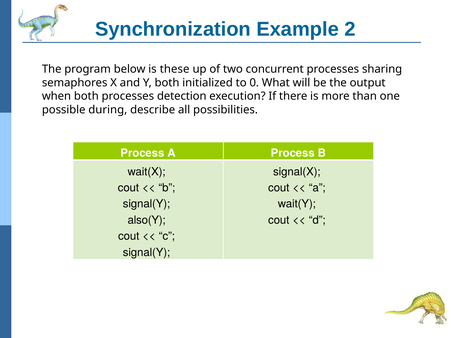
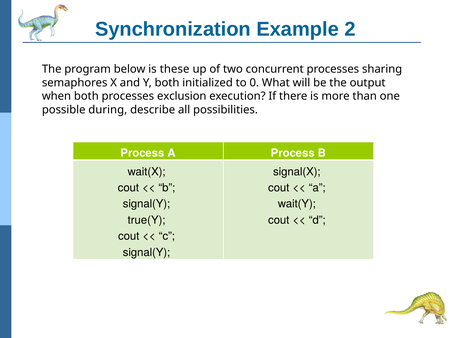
detection: detection -> exclusion (182, 96)
also(Y: also(Y -> true(Y (147, 220)
